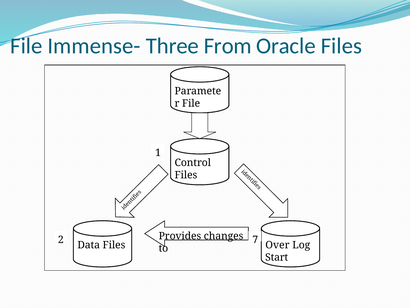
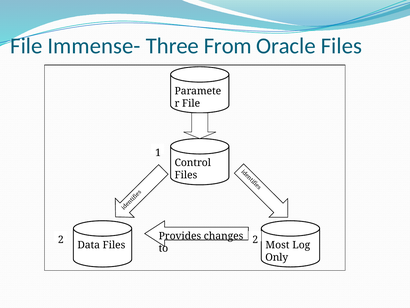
2 7: 7 -> 2 (255, 240)
Over: Over -> Most (277, 245)
Start: Start -> Only (277, 257)
